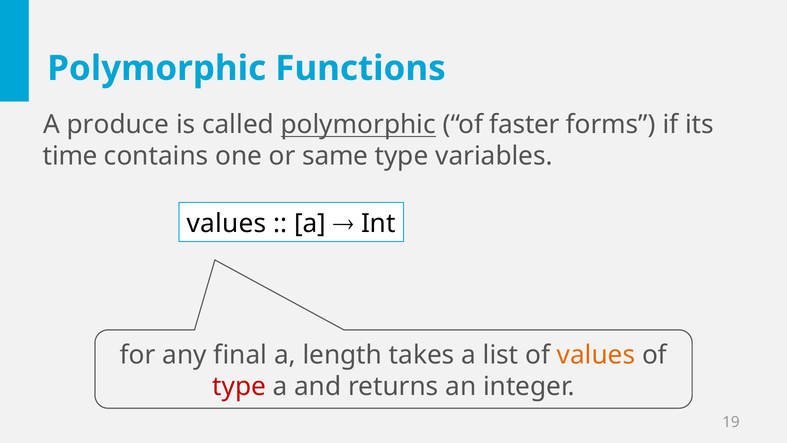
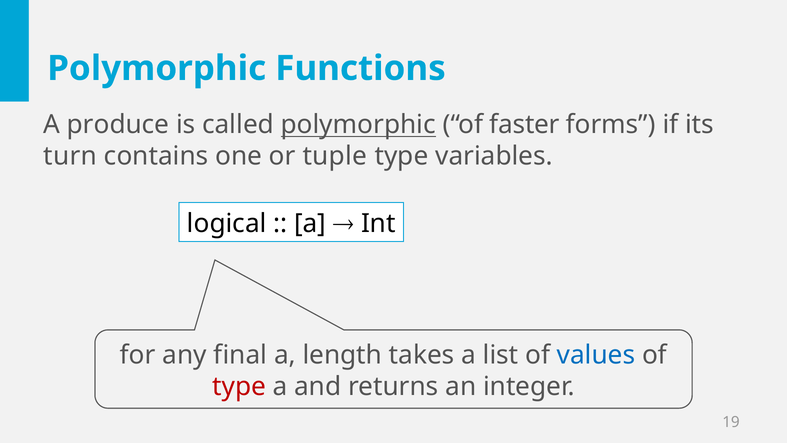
time: time -> turn (70, 156)
same: same -> tuple (335, 156)
values: values -> logical (227, 224)
values colour: orange -> blue (596, 355)
